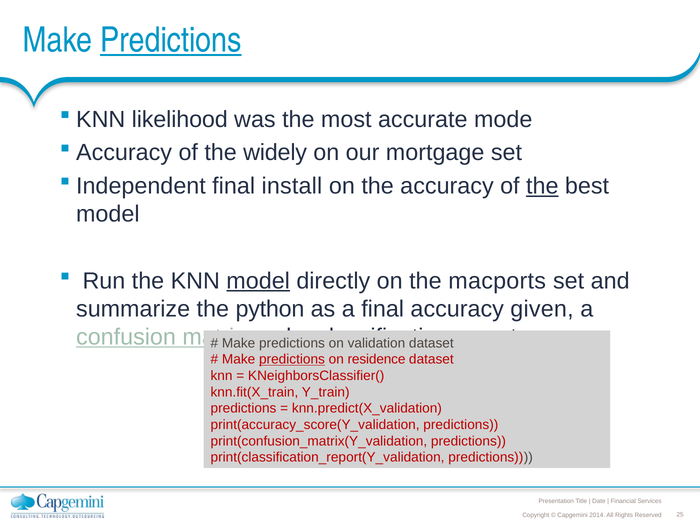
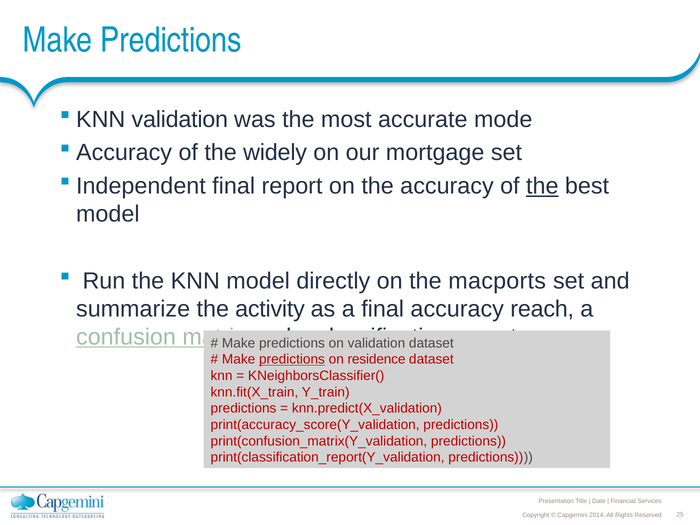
Predictions underline: present -> none (171, 40)
likelihood: likelihood -> validation (180, 119)
final install: install -> report (292, 186)
model underline: present -> none (258, 281)
python: python -> activity (270, 309)
given: given -> reach (542, 309)
